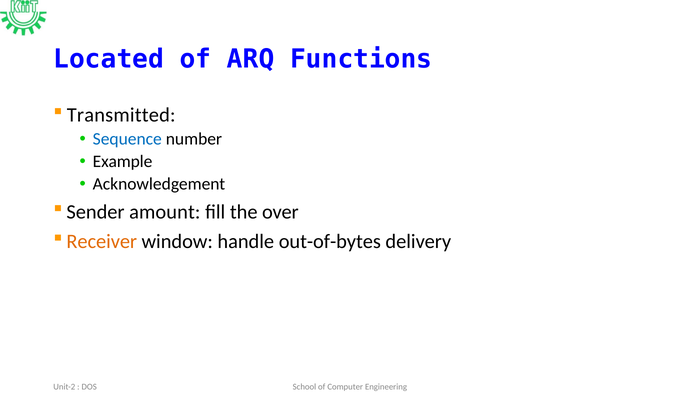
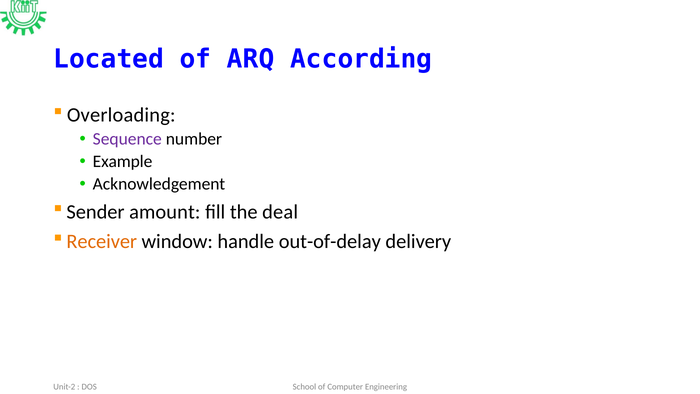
Functions: Functions -> According (361, 59)
Transmitted: Transmitted -> Overloading (121, 115)
Sequence colour: blue -> purple (127, 139)
over: over -> deal (280, 212)
out-of-bytes: out-of-bytes -> out-of-delay (330, 241)
